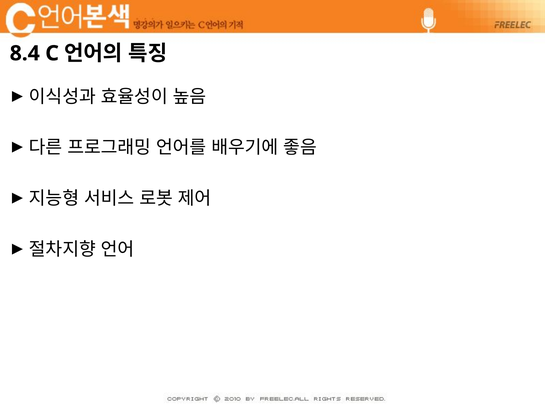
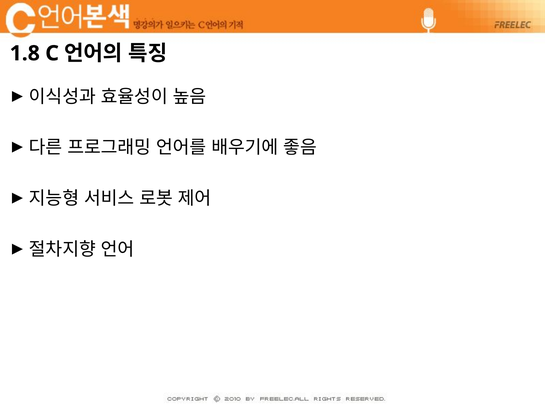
8.4: 8.4 -> 1.8 (25, 53)
